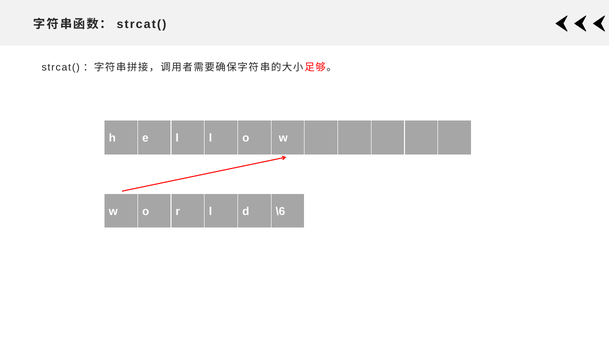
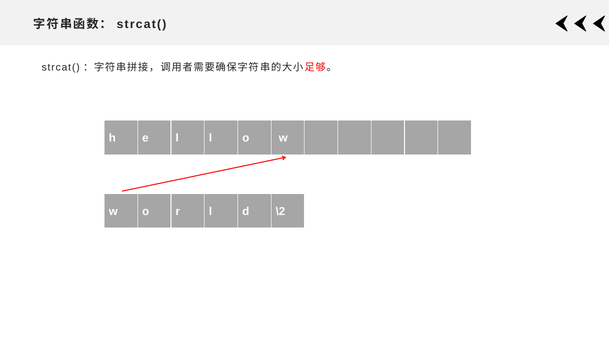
\6: \6 -> \2 (280, 212)
